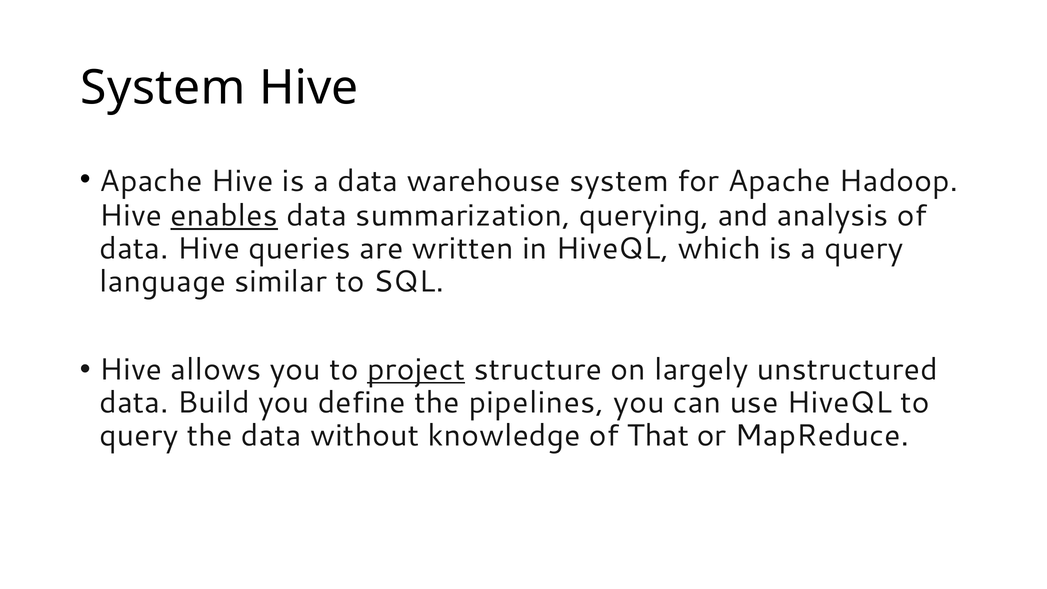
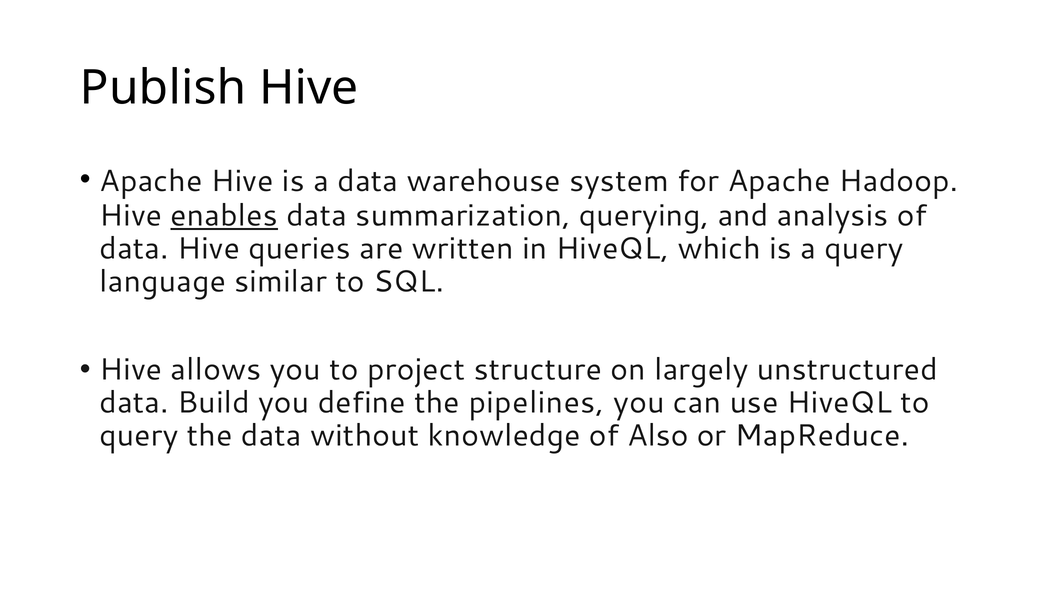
System: System -> Publish (163, 88)
project underline: present -> none (416, 370)
That: That -> Also (658, 436)
